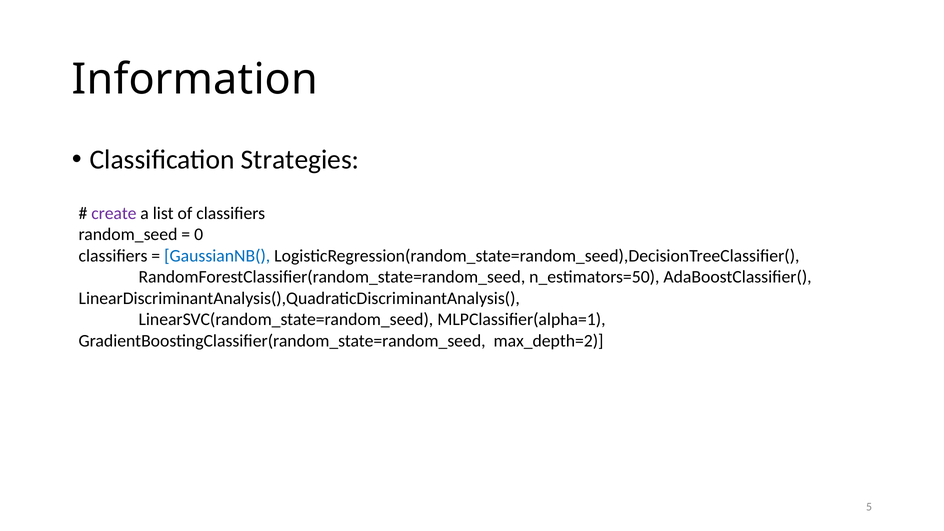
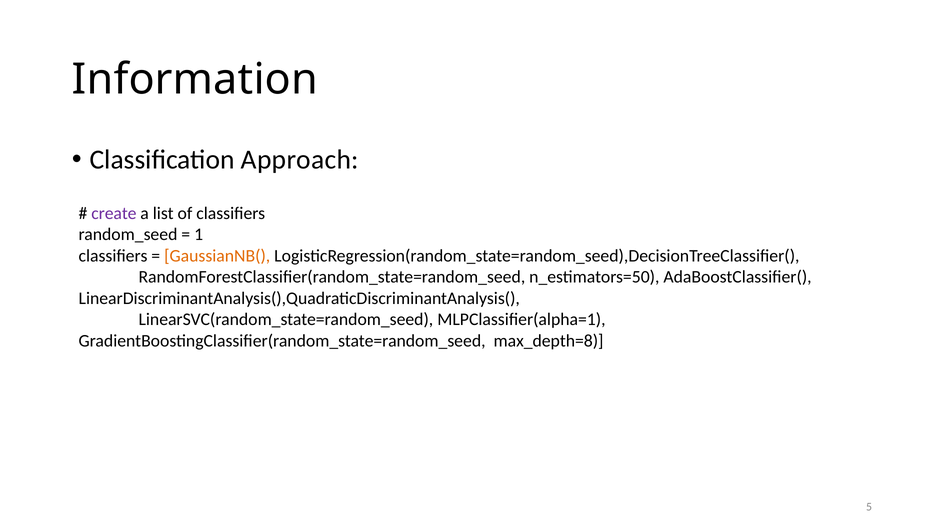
Strategies: Strategies -> Approach (300, 160)
0: 0 -> 1 (199, 235)
GaussianNB( colour: blue -> orange (217, 256)
max_depth=2: max_depth=2 -> max_depth=8 (549, 341)
